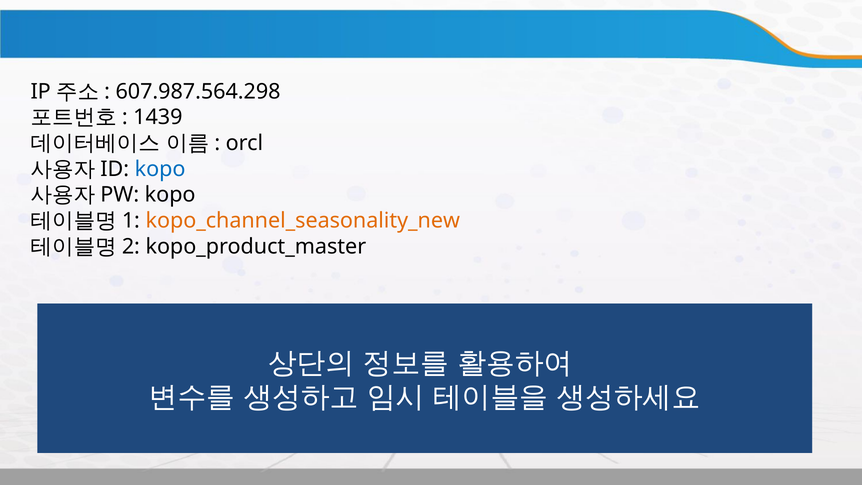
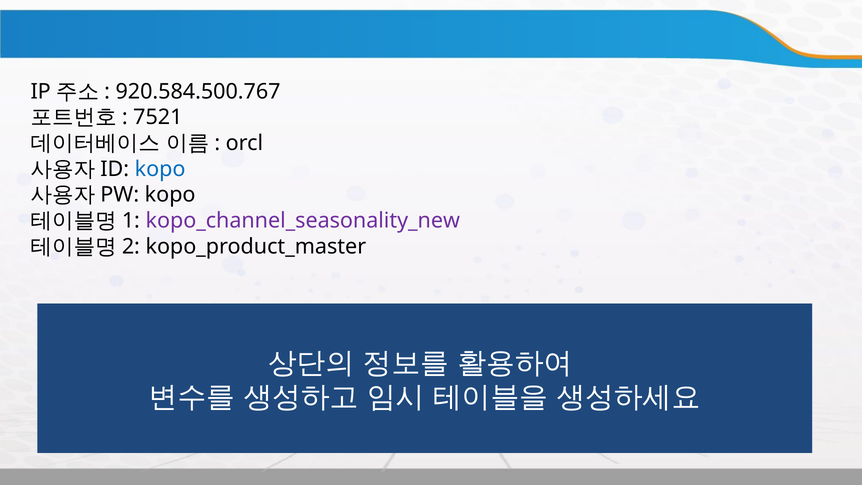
607.987.564.298: 607.987.564.298 -> 920.584.500.767 (198, 91)
1439: 1439 -> 7521 (158, 117)
kopo_channel_seasonality_new colour: orange -> purple (303, 221)
